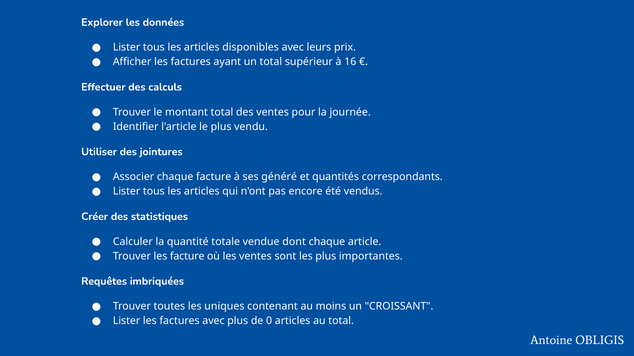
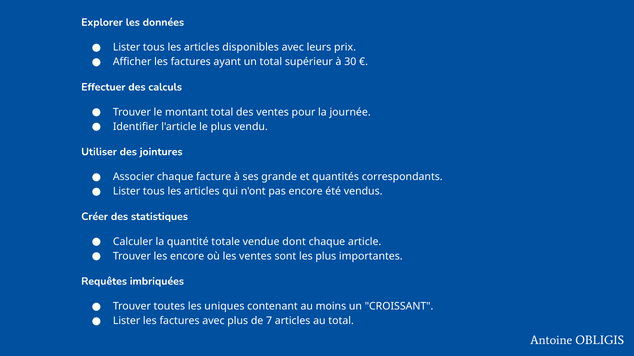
16: 16 -> 30 (350, 62)
généré: généré -> grande (279, 177)
les facture: facture -> encore (187, 257)
0: 0 -> 7 (269, 321)
